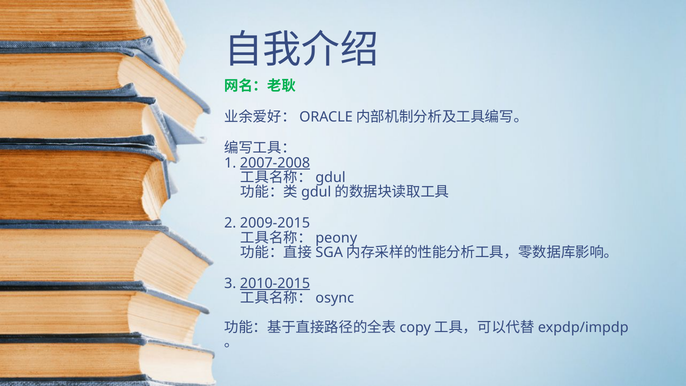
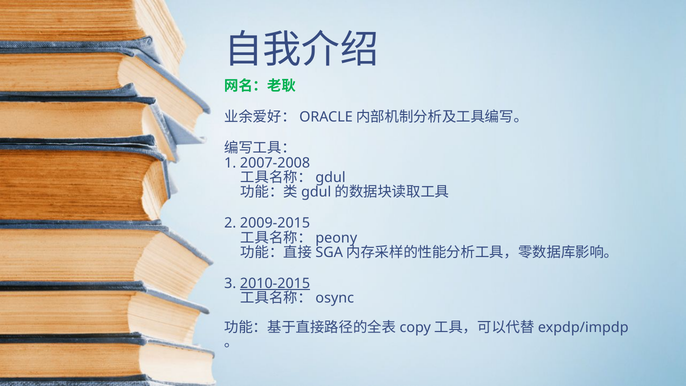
2007-2008 underline: present -> none (275, 163)
